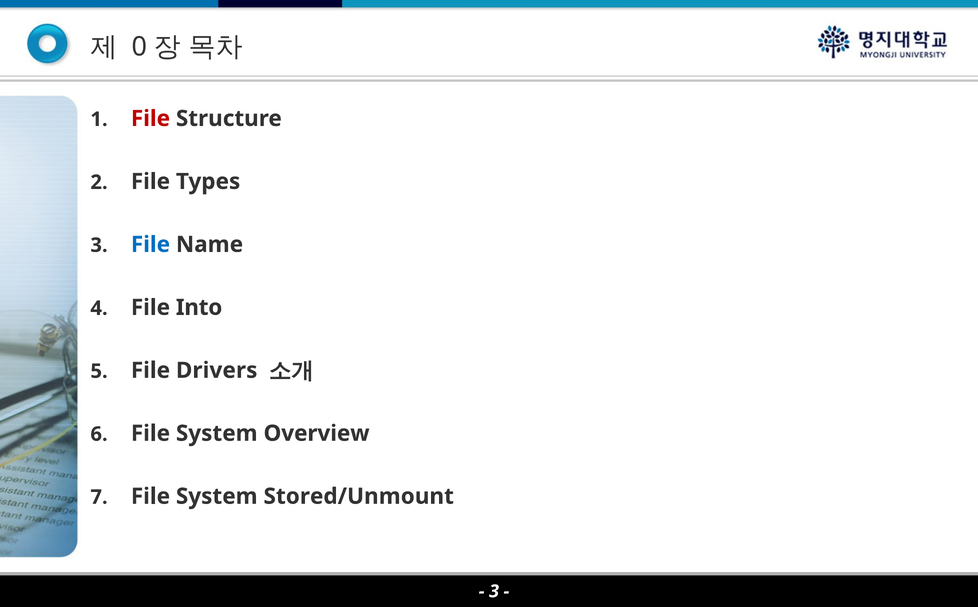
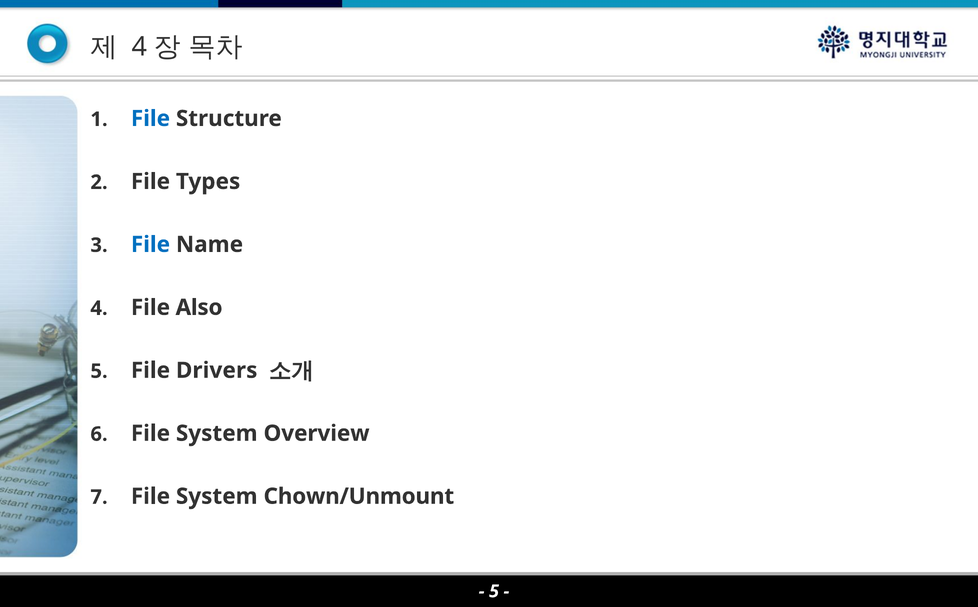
0: 0 -> 4 (140, 47)
File colour: red -> blue (150, 119)
Into: Into -> Also (199, 307)
Stored/Unmount: Stored/Unmount -> Chown/Unmount (359, 496)
3: 3 -> 5 (494, 591)
